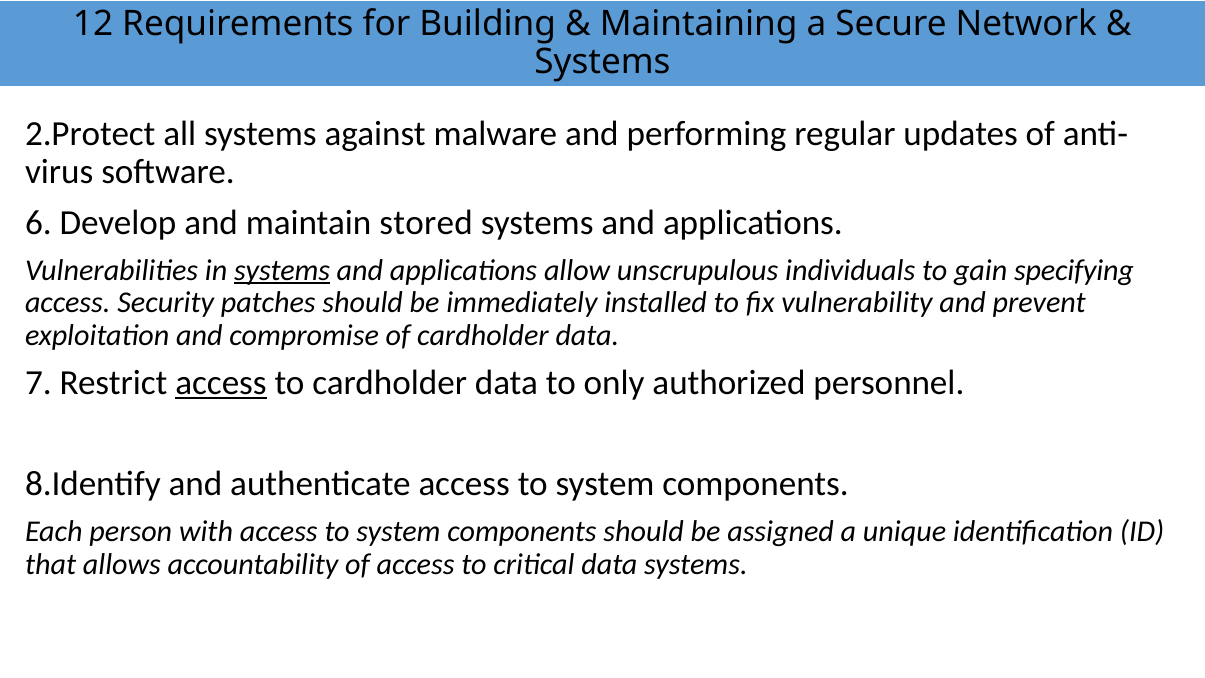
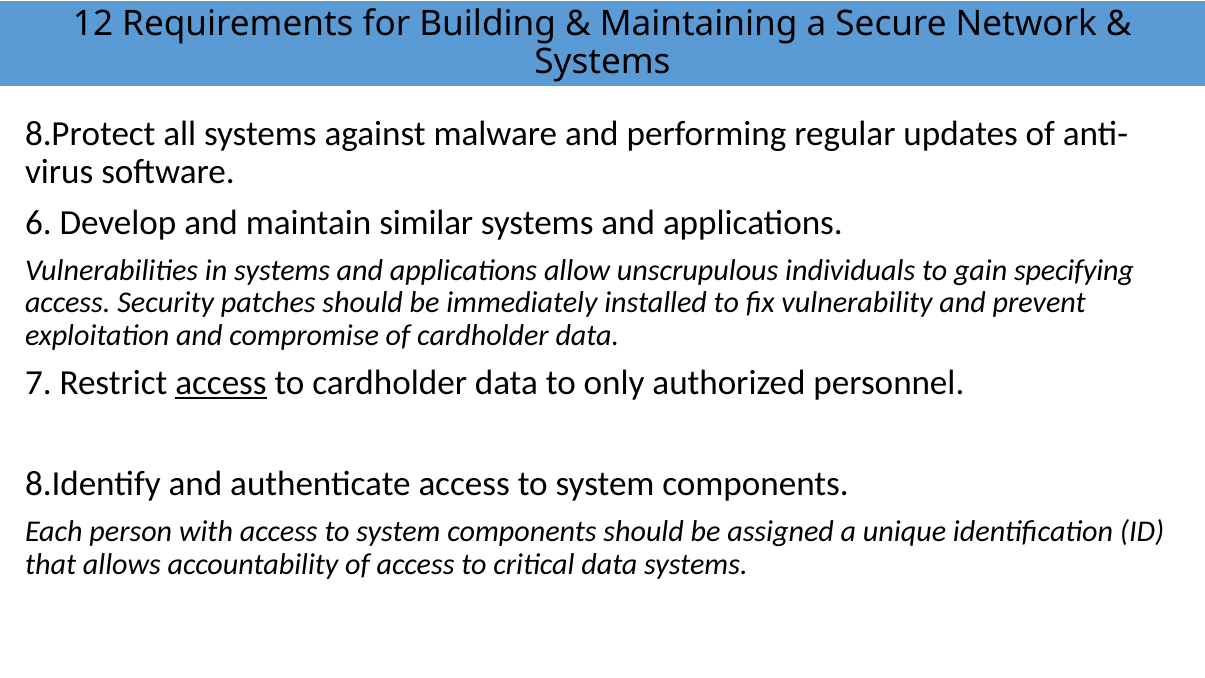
2.Protect: 2.Protect -> 8.Protect (90, 134)
stored: stored -> similar (426, 222)
systems underline: present -> none (282, 270)
